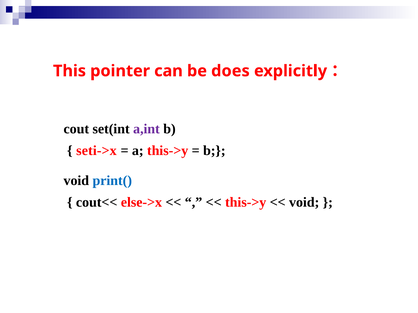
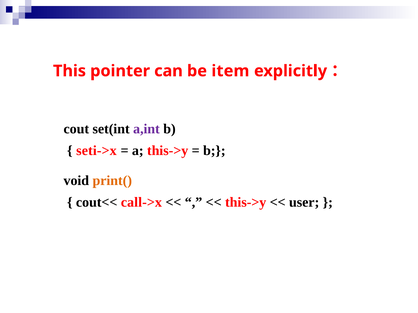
does: does -> item (230, 71)
print( colour: blue -> orange (112, 181)
else->x: else->x -> call->x (141, 203)
void: void -> user (304, 203)
